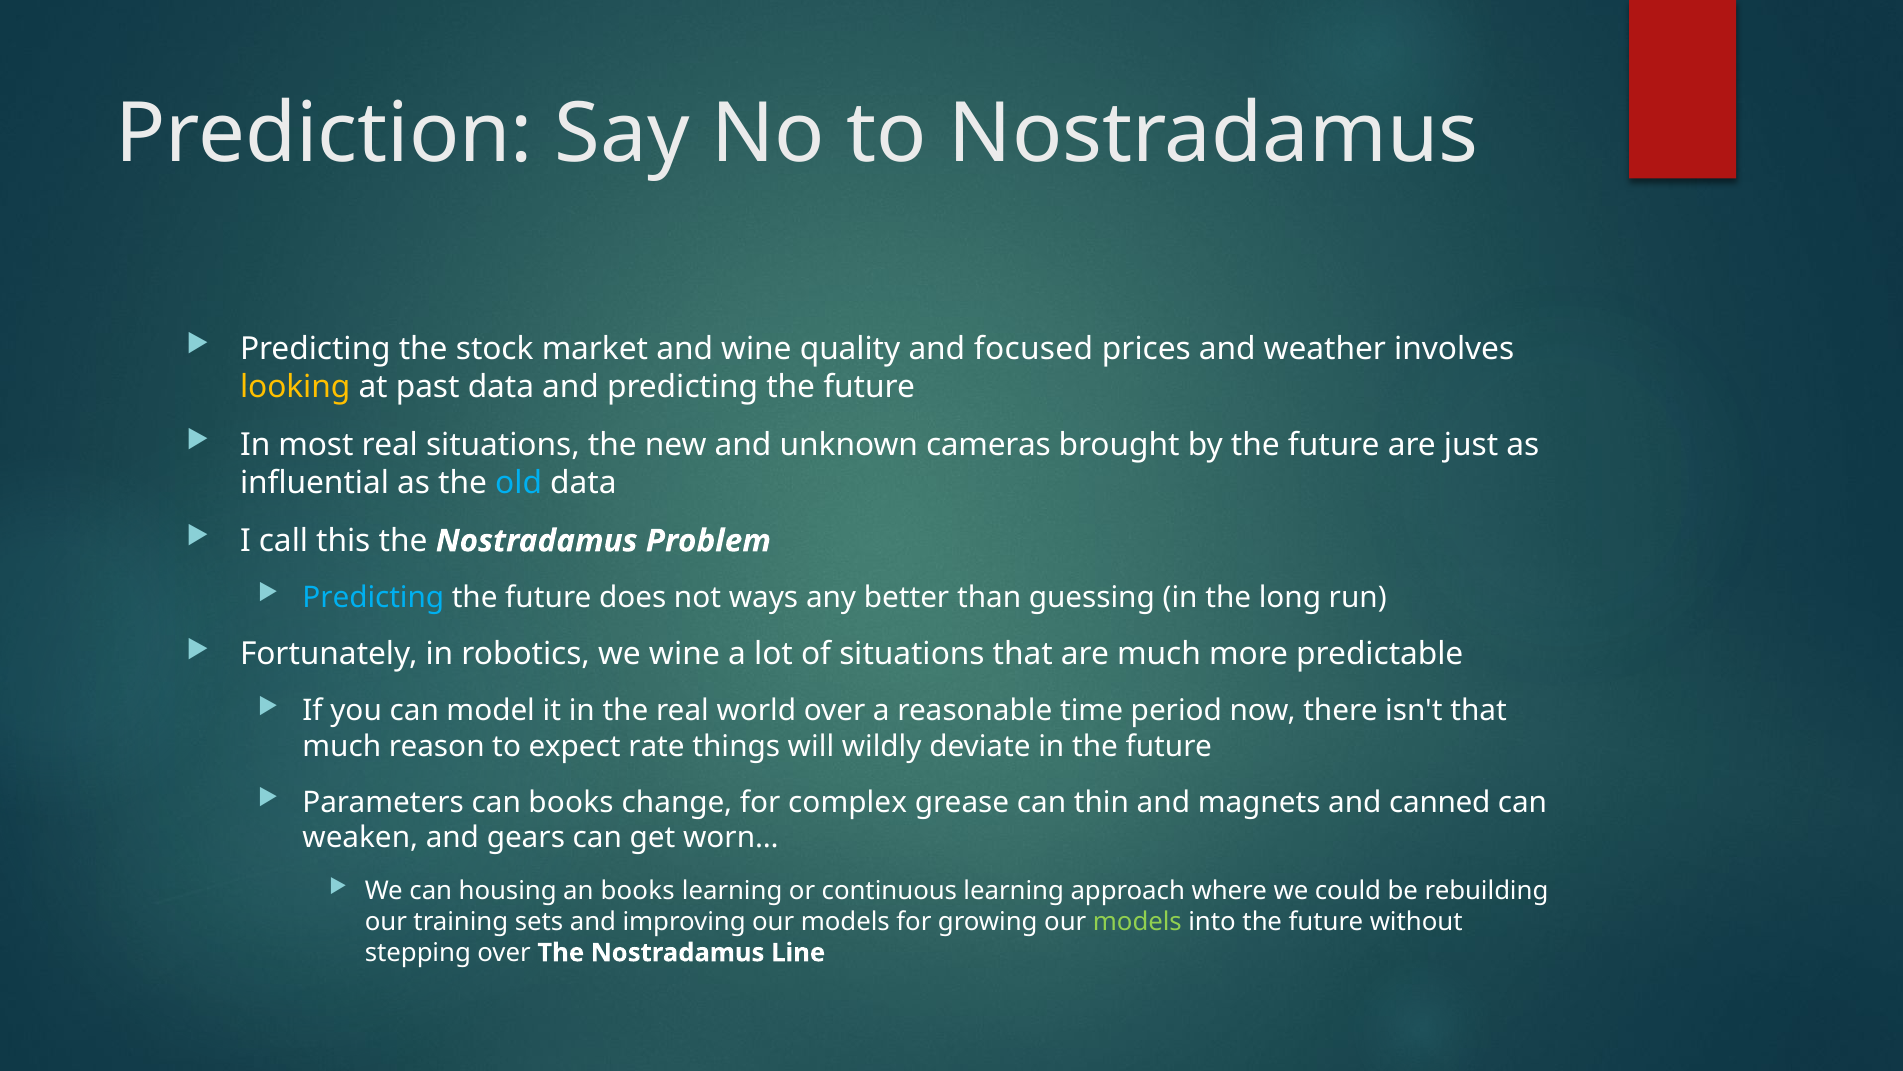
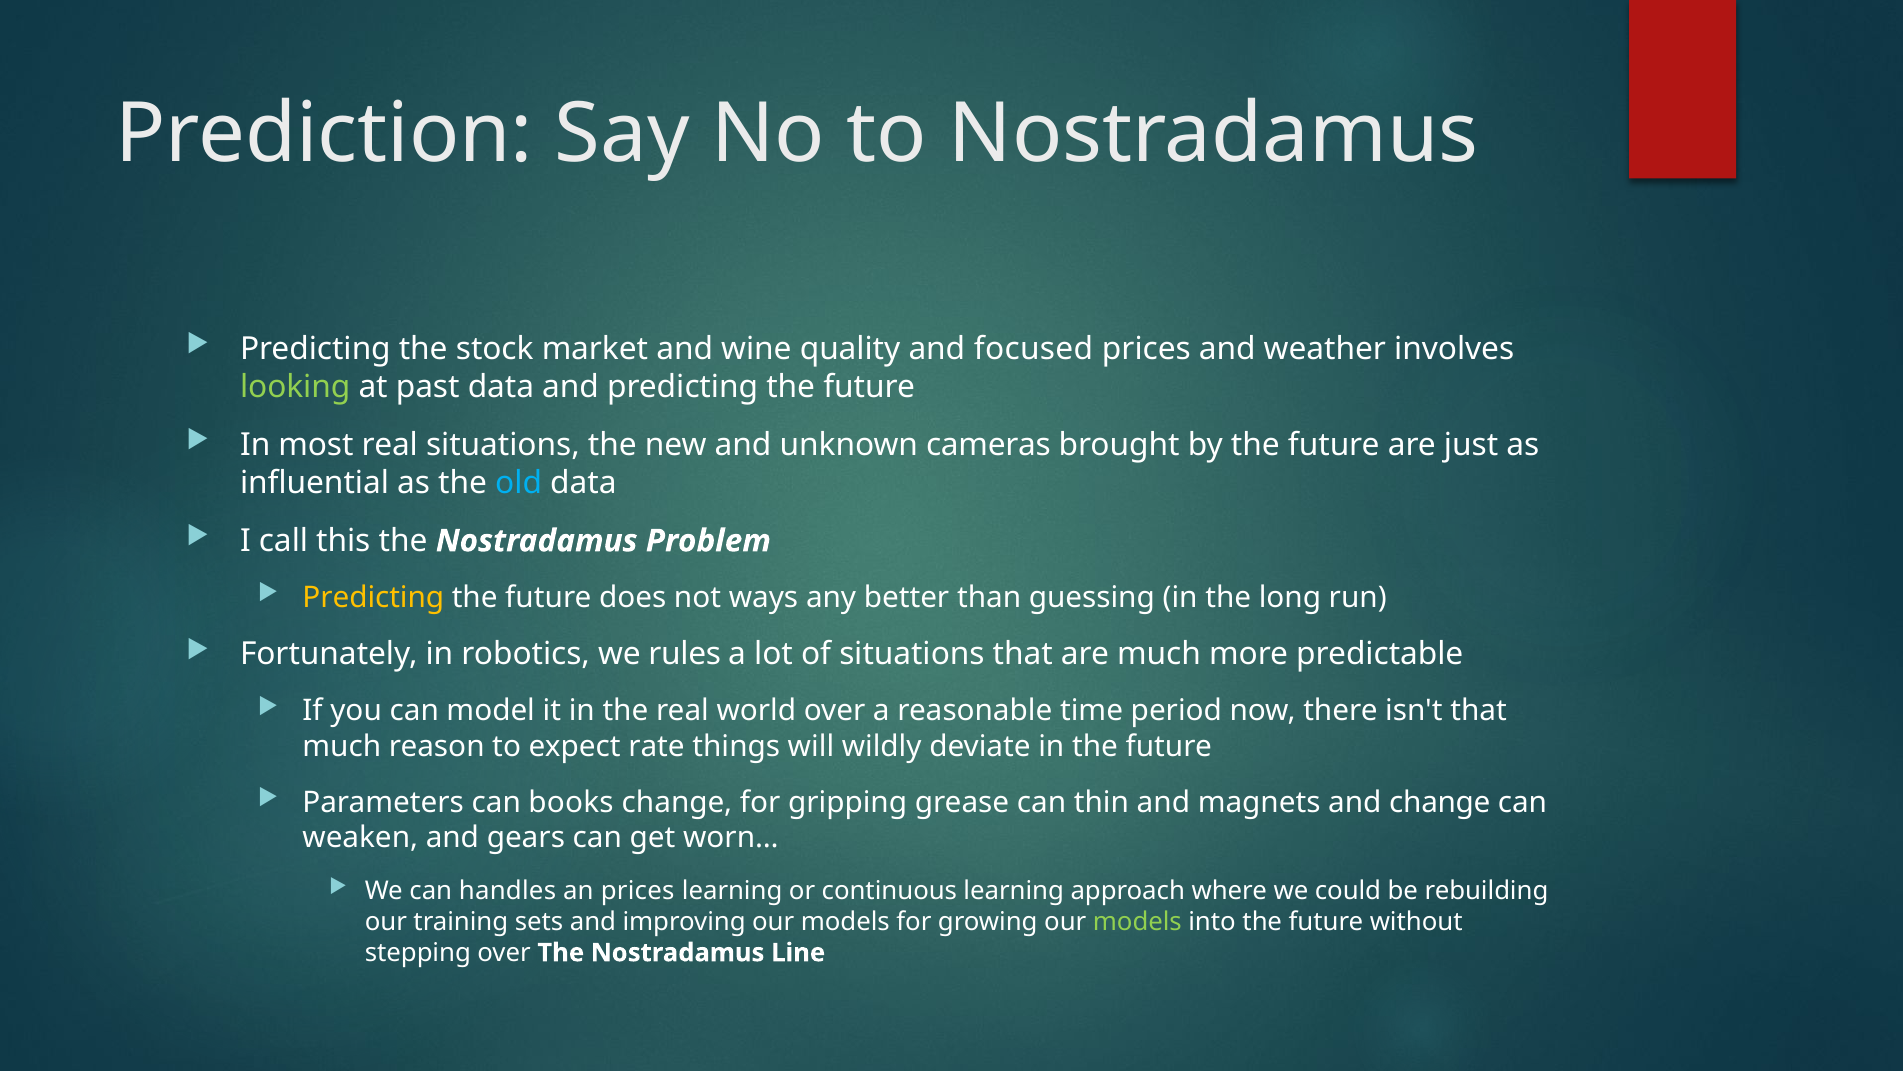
looking colour: yellow -> light green (295, 387)
Predicting colour: light blue -> yellow (373, 597)
we wine: wine -> rules (685, 654)
complex: complex -> gripping (848, 802)
and canned: canned -> change (1440, 802)
housing: housing -> handles (508, 890)
an books: books -> prices (638, 890)
